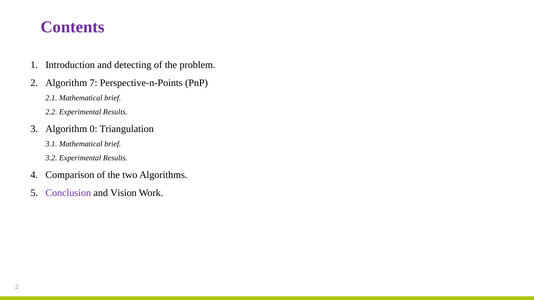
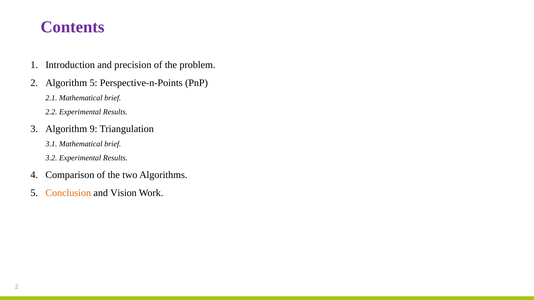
detecting: detecting -> precision (133, 65)
Algorithm 7: 7 -> 5 (93, 83)
0: 0 -> 9 (93, 129)
Conclusion colour: purple -> orange (68, 193)
